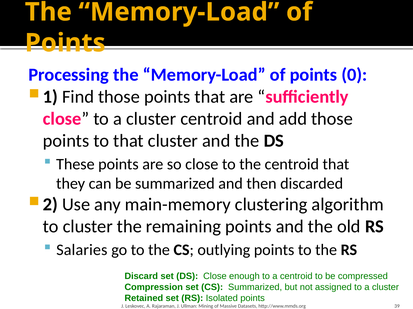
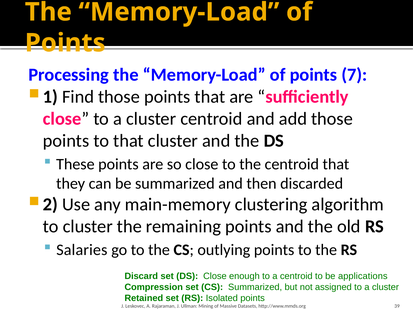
0: 0 -> 7 (354, 75)
compressed: compressed -> applications (363, 277)
